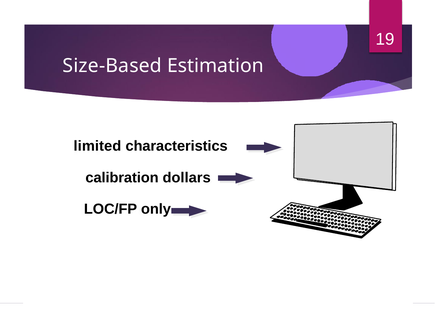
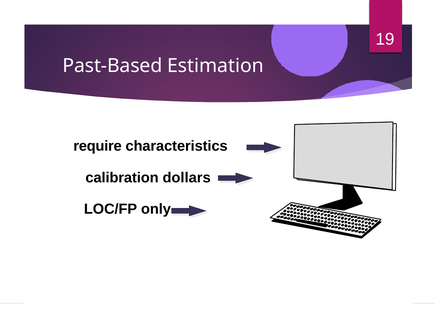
Size-Based: Size-Based -> Past-Based (112, 66)
limited: limited -> require (98, 146)
